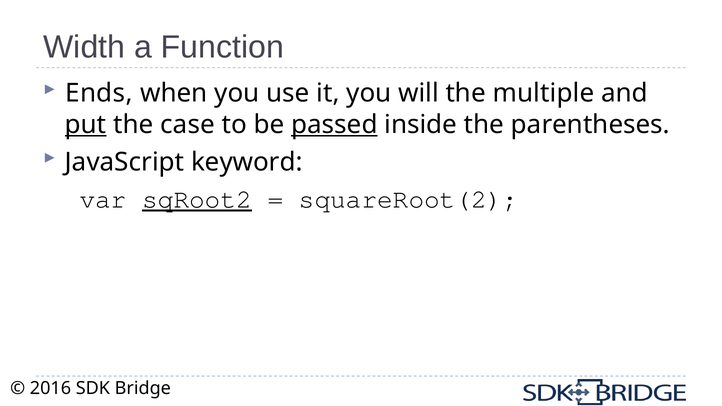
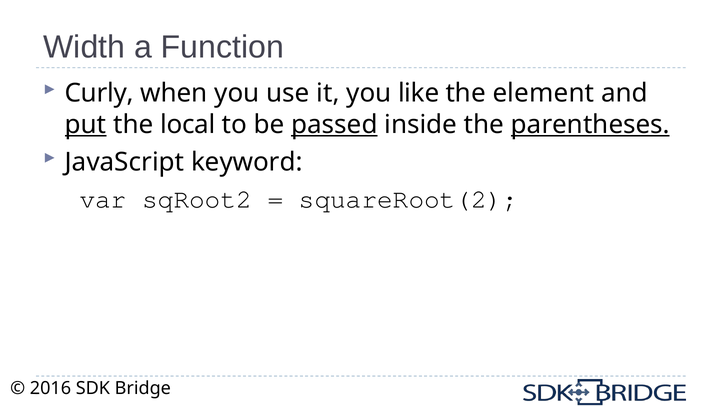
Ends: Ends -> Curly (99, 93)
will: will -> like (419, 93)
multiple: multiple -> element (543, 93)
case: case -> local (188, 125)
parentheses underline: none -> present (590, 125)
sqRoot2 underline: present -> none (197, 199)
